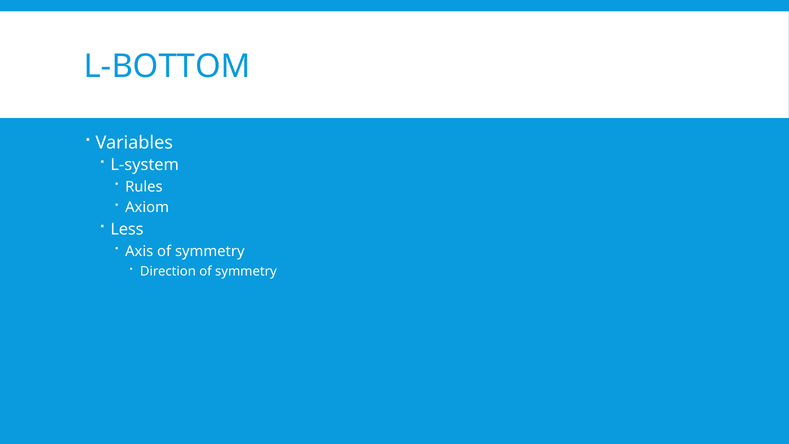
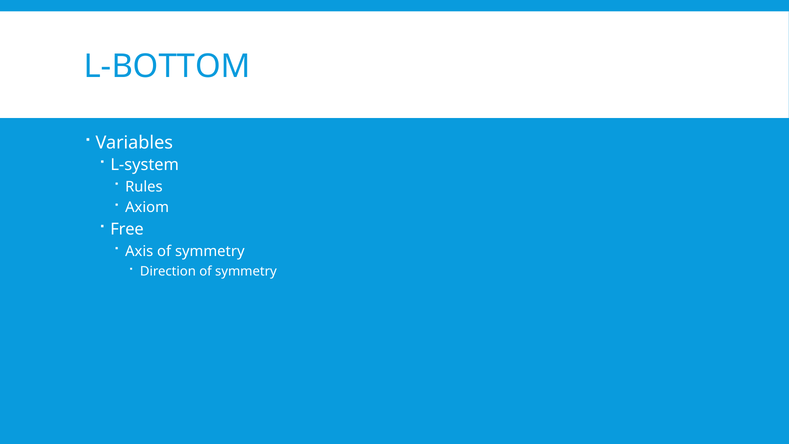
Less: Less -> Free (127, 229)
